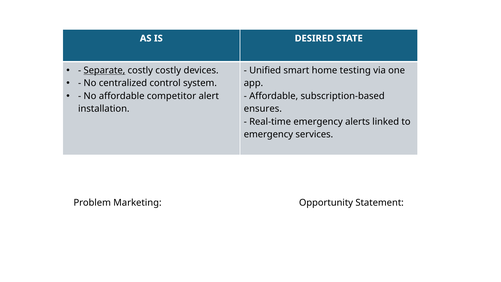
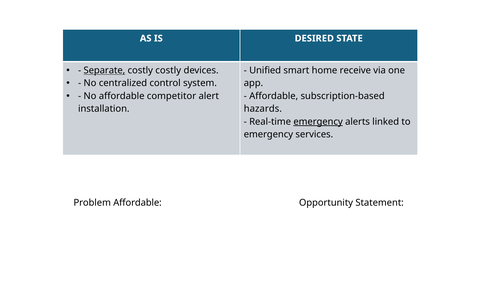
testing: testing -> receive (355, 70)
ensures: ensures -> hazards (263, 109)
emergency underline: none -> present (318, 121)
Problem Marketing: Marketing -> Affordable (137, 203)
